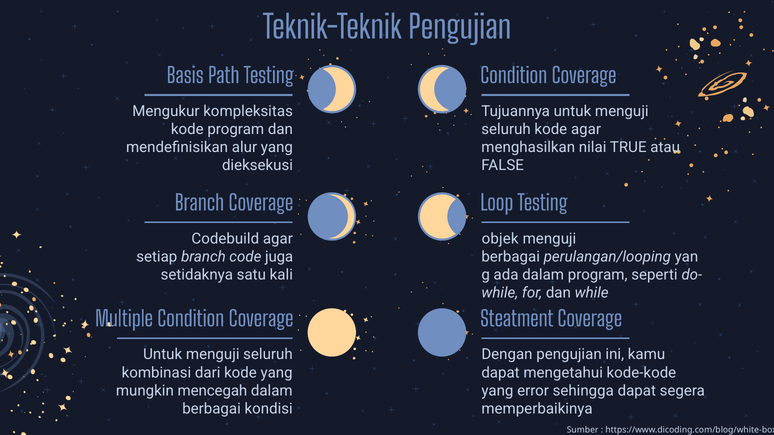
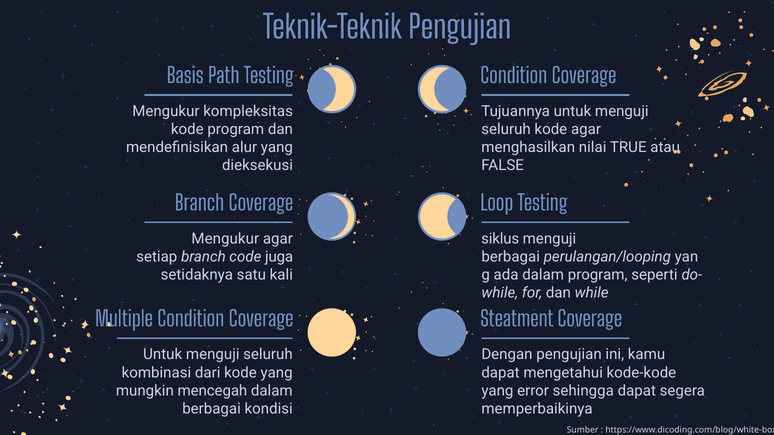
Codebuild: Codebuild -> Mengukur (225, 239)
objek: objek -> siklus (500, 239)
